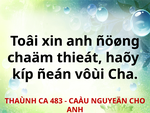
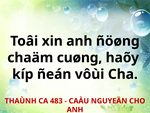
thieát: thieát -> cuøng (80, 57)
